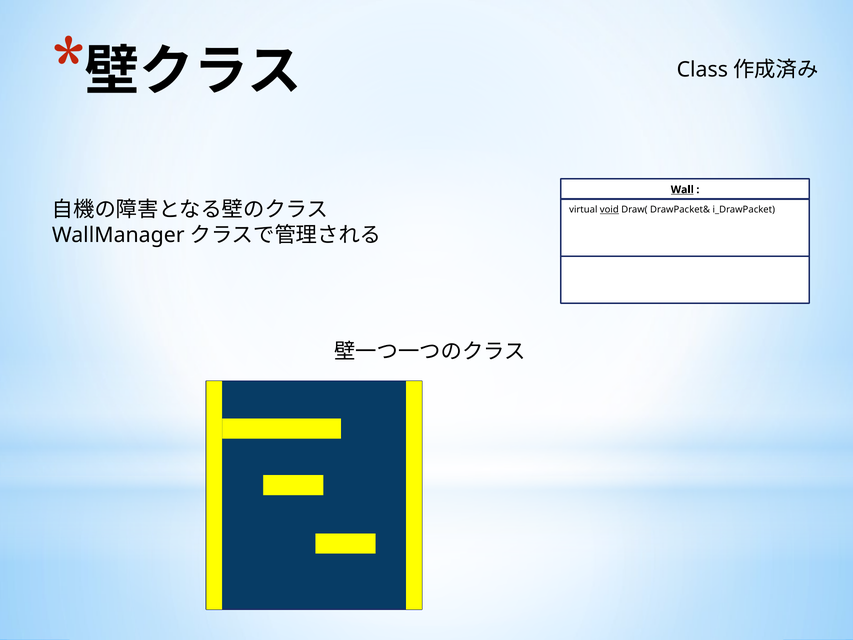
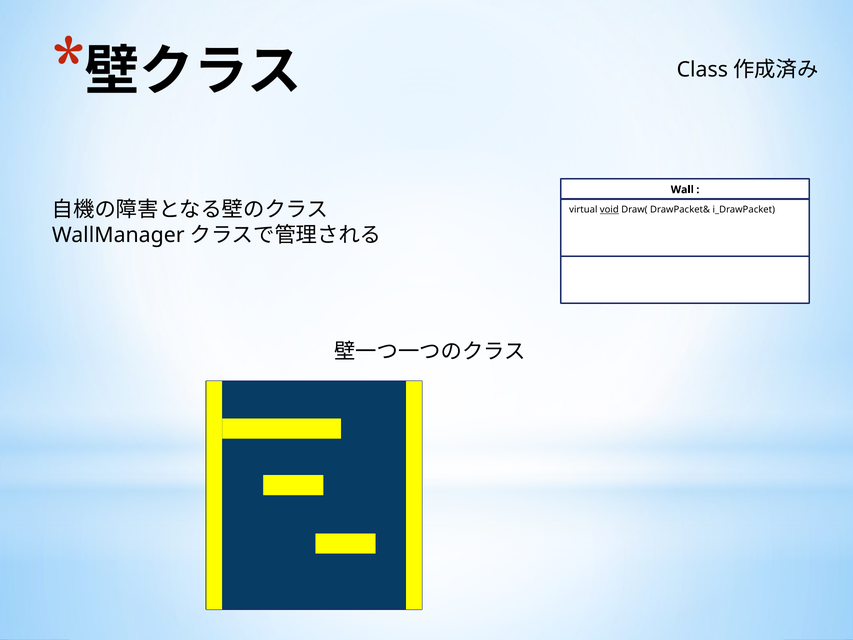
Wall underline: present -> none (682, 190)
